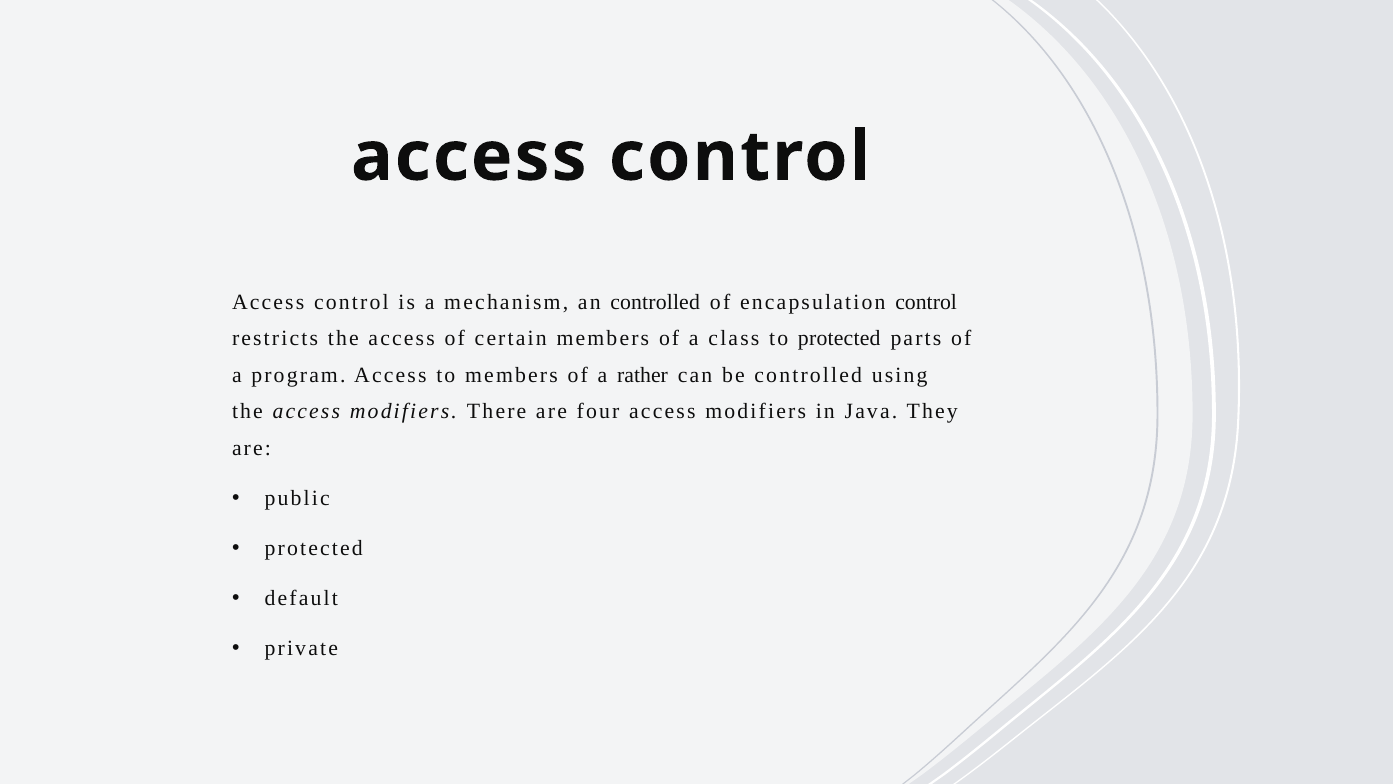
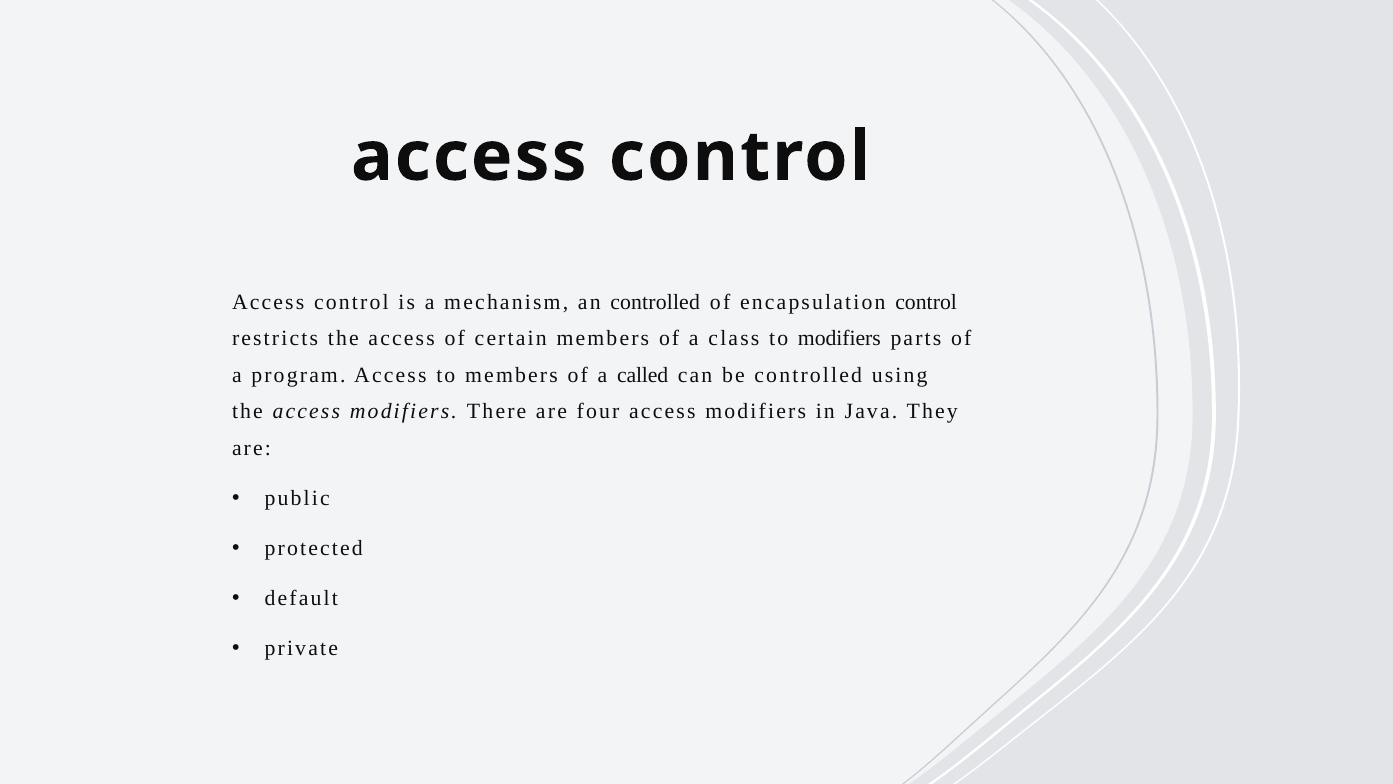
to protected: protected -> modifiers (839, 338)
rather: rather -> called (643, 375)
